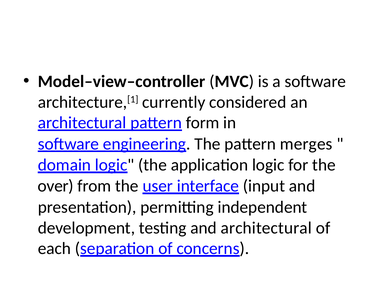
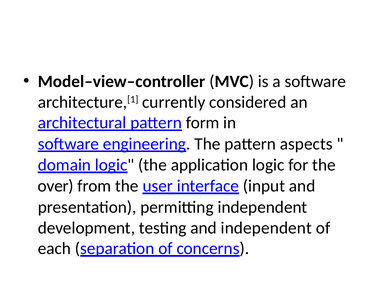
merges: merges -> aspects (306, 144)
and architectural: architectural -> independent (266, 228)
